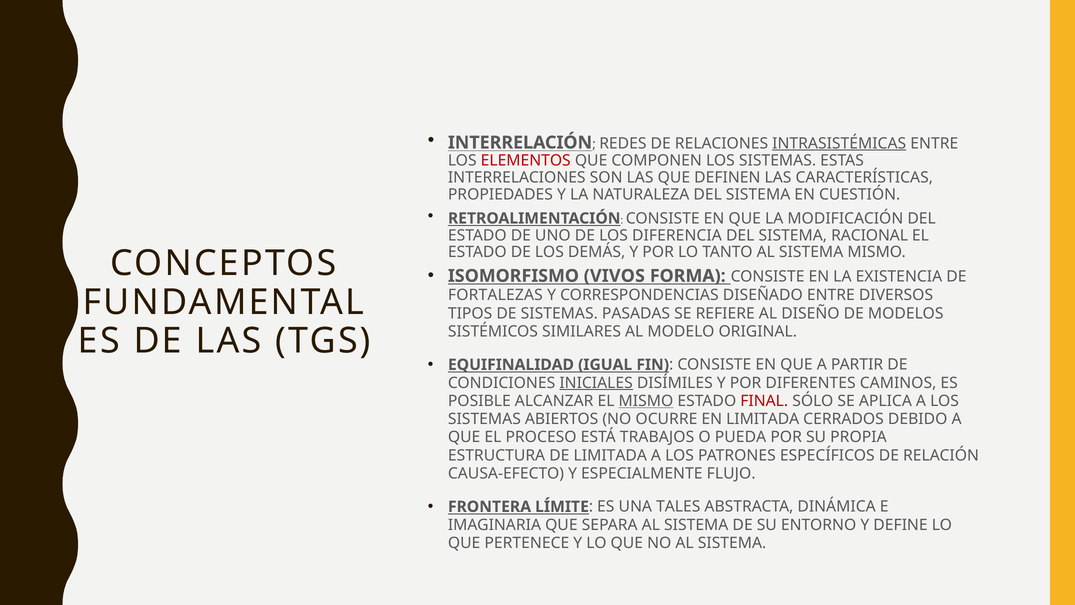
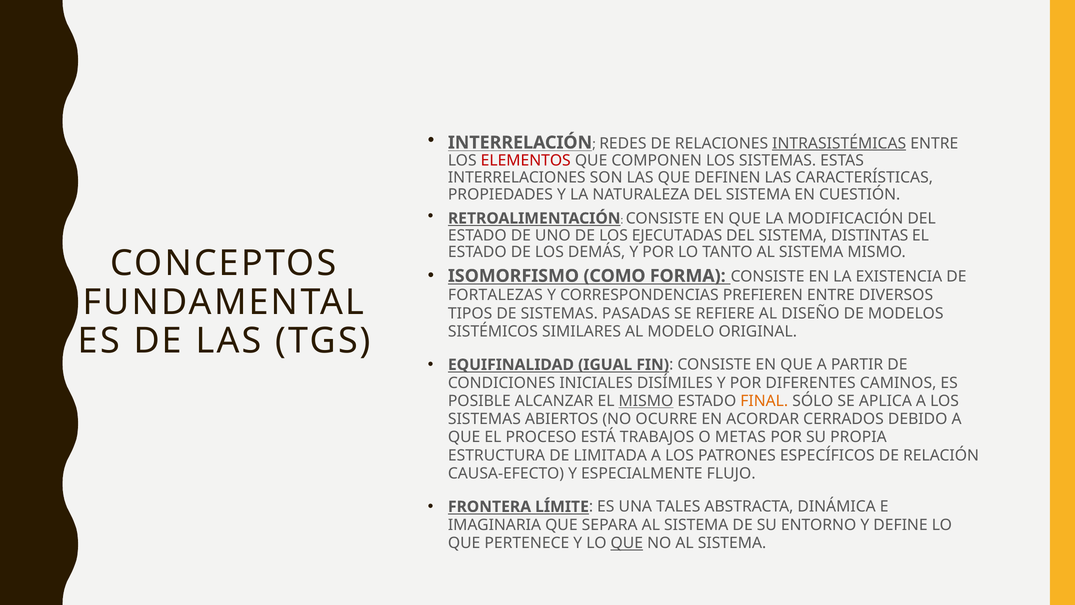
DIFERENCIA: DIFERENCIA -> EJECUTADAS (677, 235)
RACIONAL: RACIONAL -> DISTINTAS (870, 235)
VIVOS: VIVOS -> COMO (614, 276)
DISEÑADO: DISEÑADO -> PREFIEREN (763, 295)
INICIALES underline: present -> none (596, 383)
FINAL colour: red -> orange (764, 401)
EN LIMITADA: LIMITADA -> ACORDAR (763, 419)
PUEDA: PUEDA -> METAS (740, 437)
QUE underline: none -> present (627, 543)
